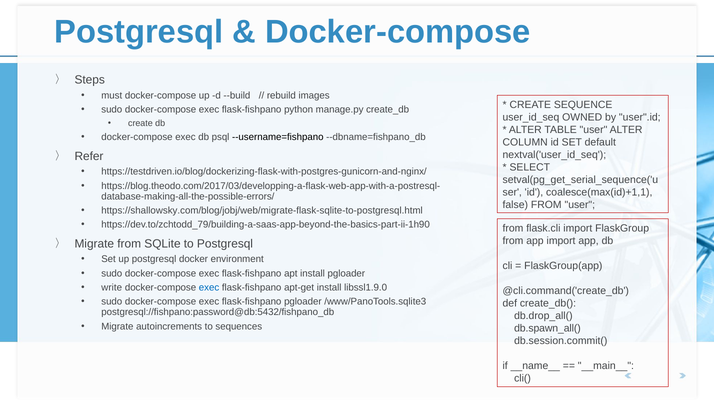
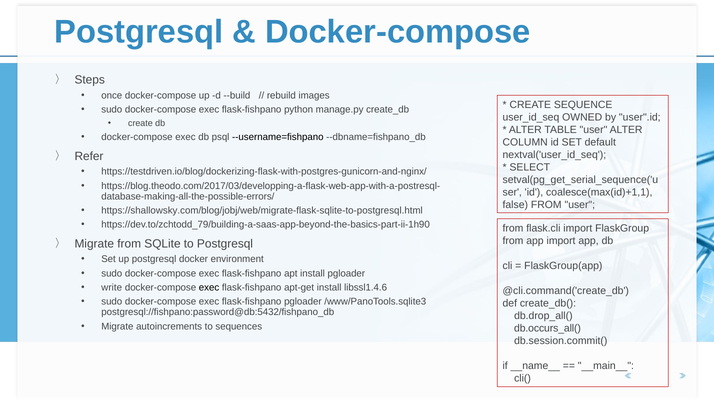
must: must -> once (112, 95)
exec colour: blue -> black (209, 287)
libssl1.9.0: libssl1.9.0 -> libssl1.4.6 (366, 287)
db.spawn_all(: db.spawn_all( -> db.occurs_all( (547, 328)
